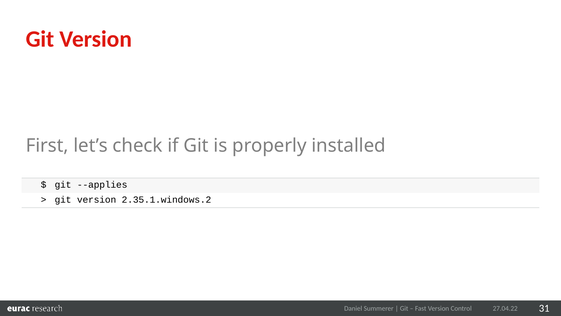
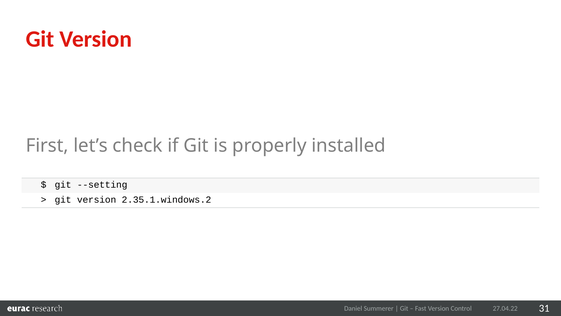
--applies: --applies -> --setting (102, 185)
